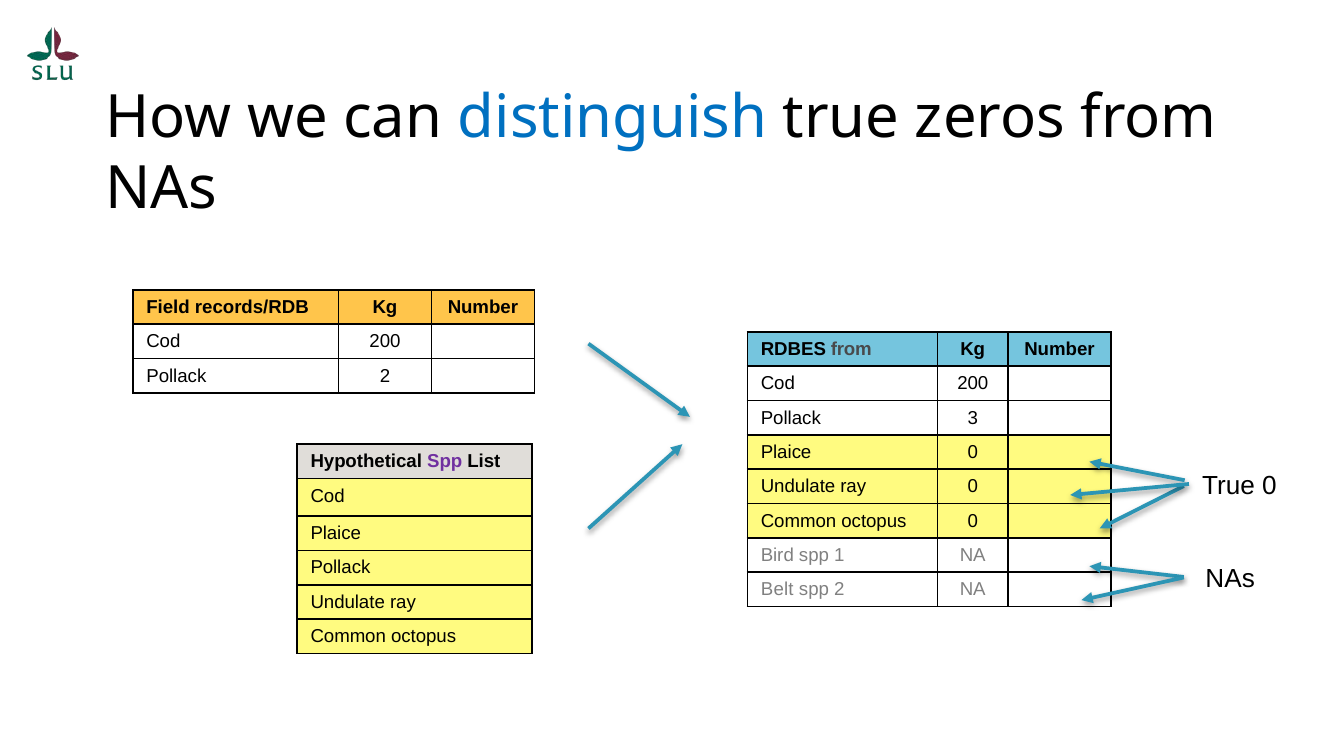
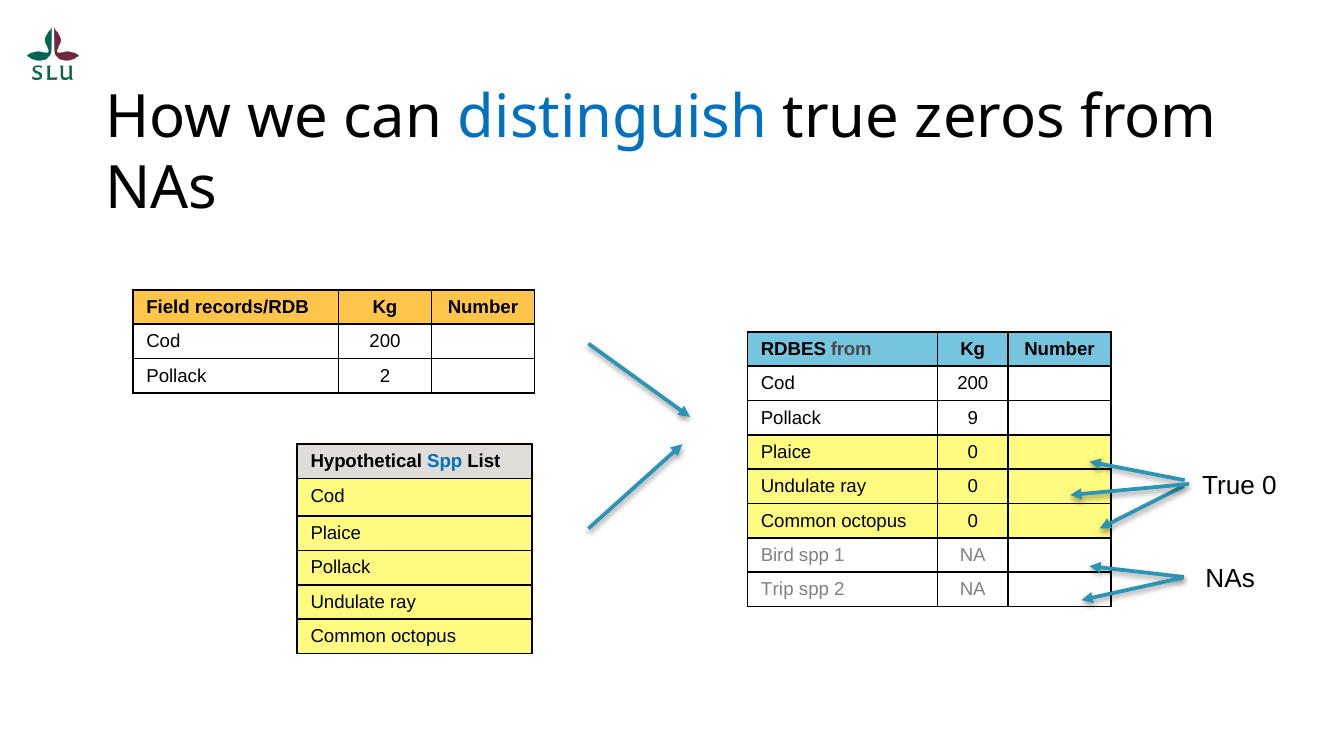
3: 3 -> 9 (973, 418)
Spp colour: purple -> blue (445, 462)
Belt: Belt -> Trip (777, 590)
